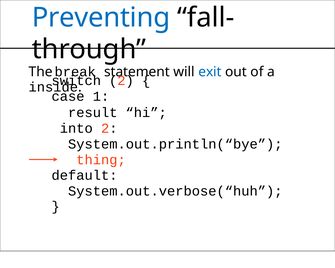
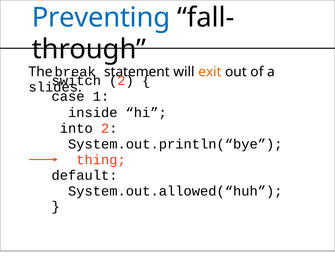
exit colour: blue -> orange (210, 72)
inside: inside -> slides (53, 87)
result: result -> inside (93, 113)
System.out.verbose(“huh: System.out.verbose(“huh -> System.out.allowed(“huh (175, 191)
